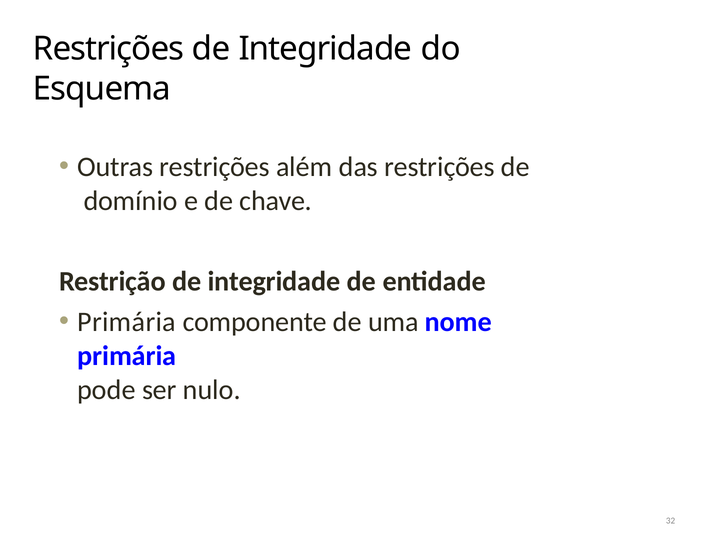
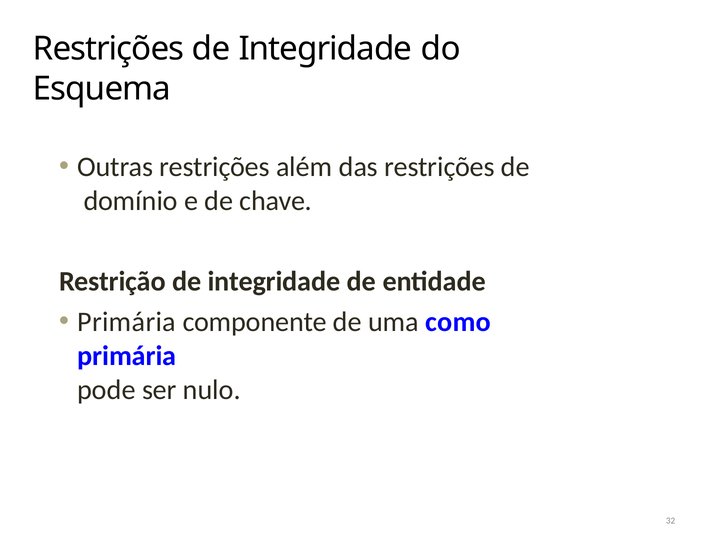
nome: nome -> como (458, 322)
